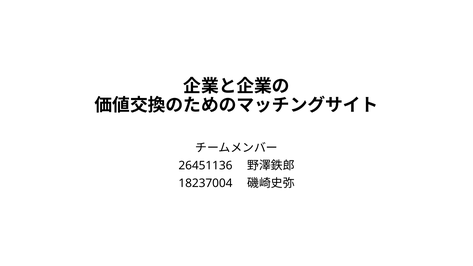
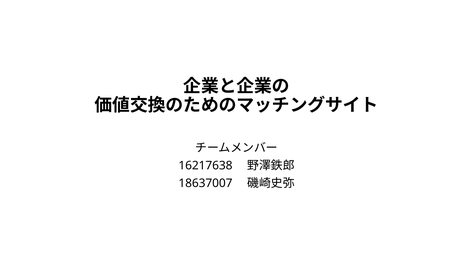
26451136: 26451136 -> 16217638 (205, 166)
18237004: 18237004 -> 18637007 (205, 183)
